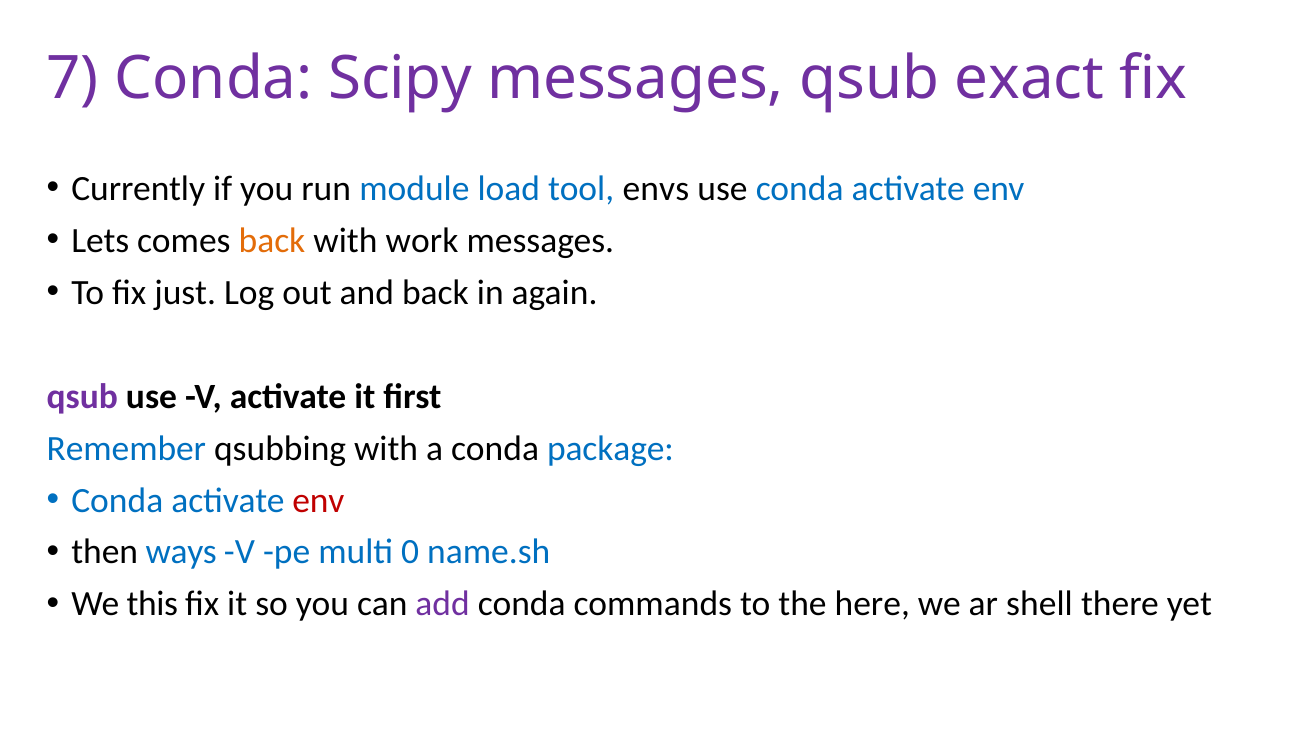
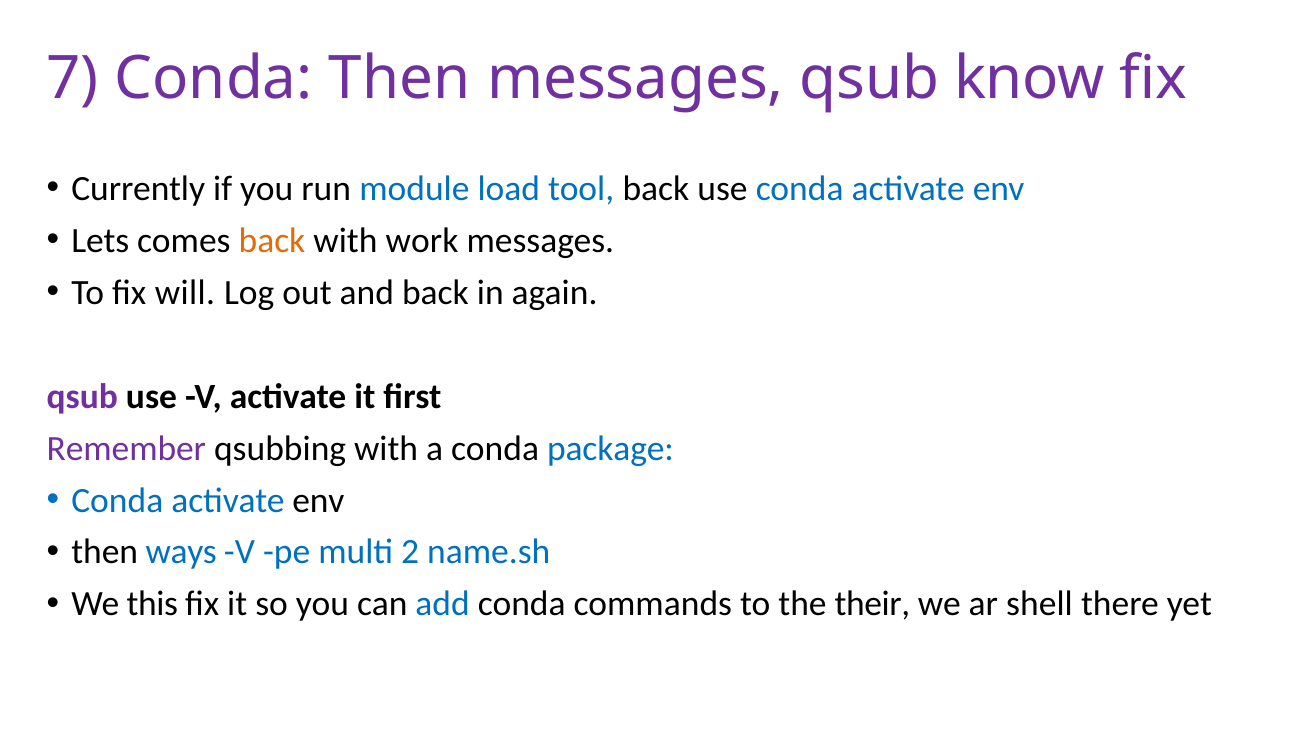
Conda Scipy: Scipy -> Then (400, 79)
exact: exact -> know (1030, 79)
tool envs: envs -> back (656, 189)
just: just -> will (185, 293)
Remember colour: blue -> purple (126, 449)
env colour: red -> black (318, 501)
0: 0 -> 2 (410, 553)
add colour: purple -> blue (443, 605)
here: here -> their (872, 605)
